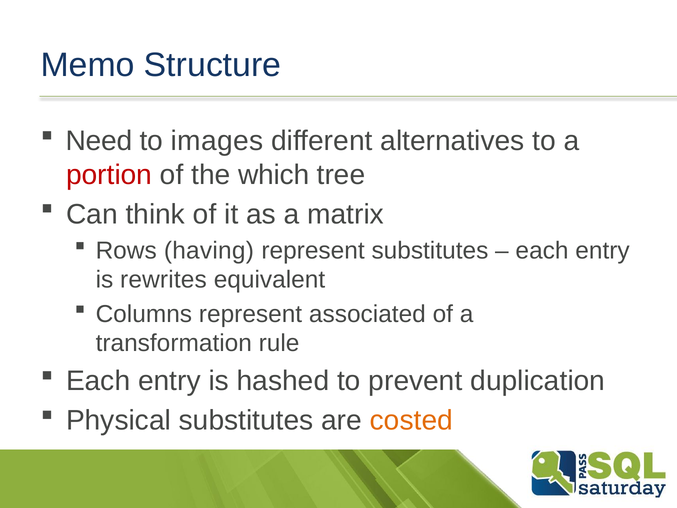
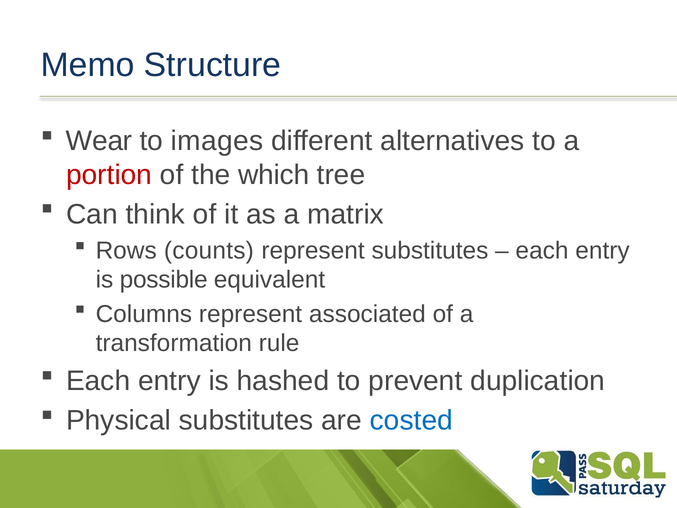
Need: Need -> Wear (99, 141)
having: having -> counts (209, 250)
rewrites: rewrites -> possible (164, 280)
costed colour: orange -> blue (411, 420)
